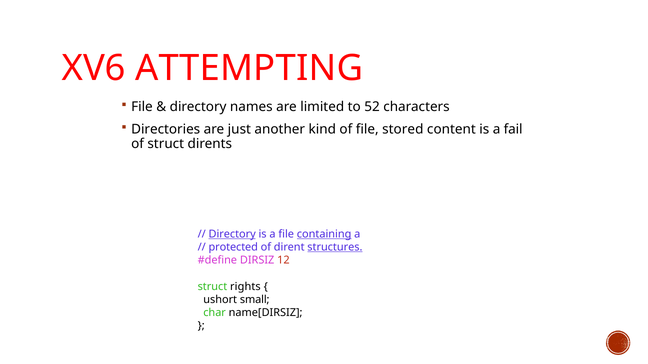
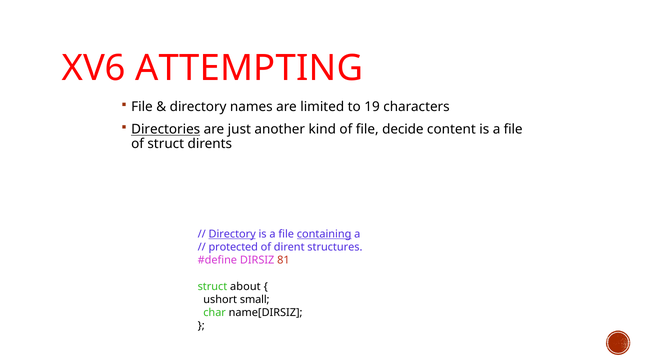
52: 52 -> 19 (372, 107)
Directories underline: none -> present (166, 130)
stored: stored -> decide (403, 130)
content is a fail: fail -> file (513, 130)
structures underline: present -> none (335, 248)
12: 12 -> 81 (283, 261)
rights: rights -> about (245, 287)
